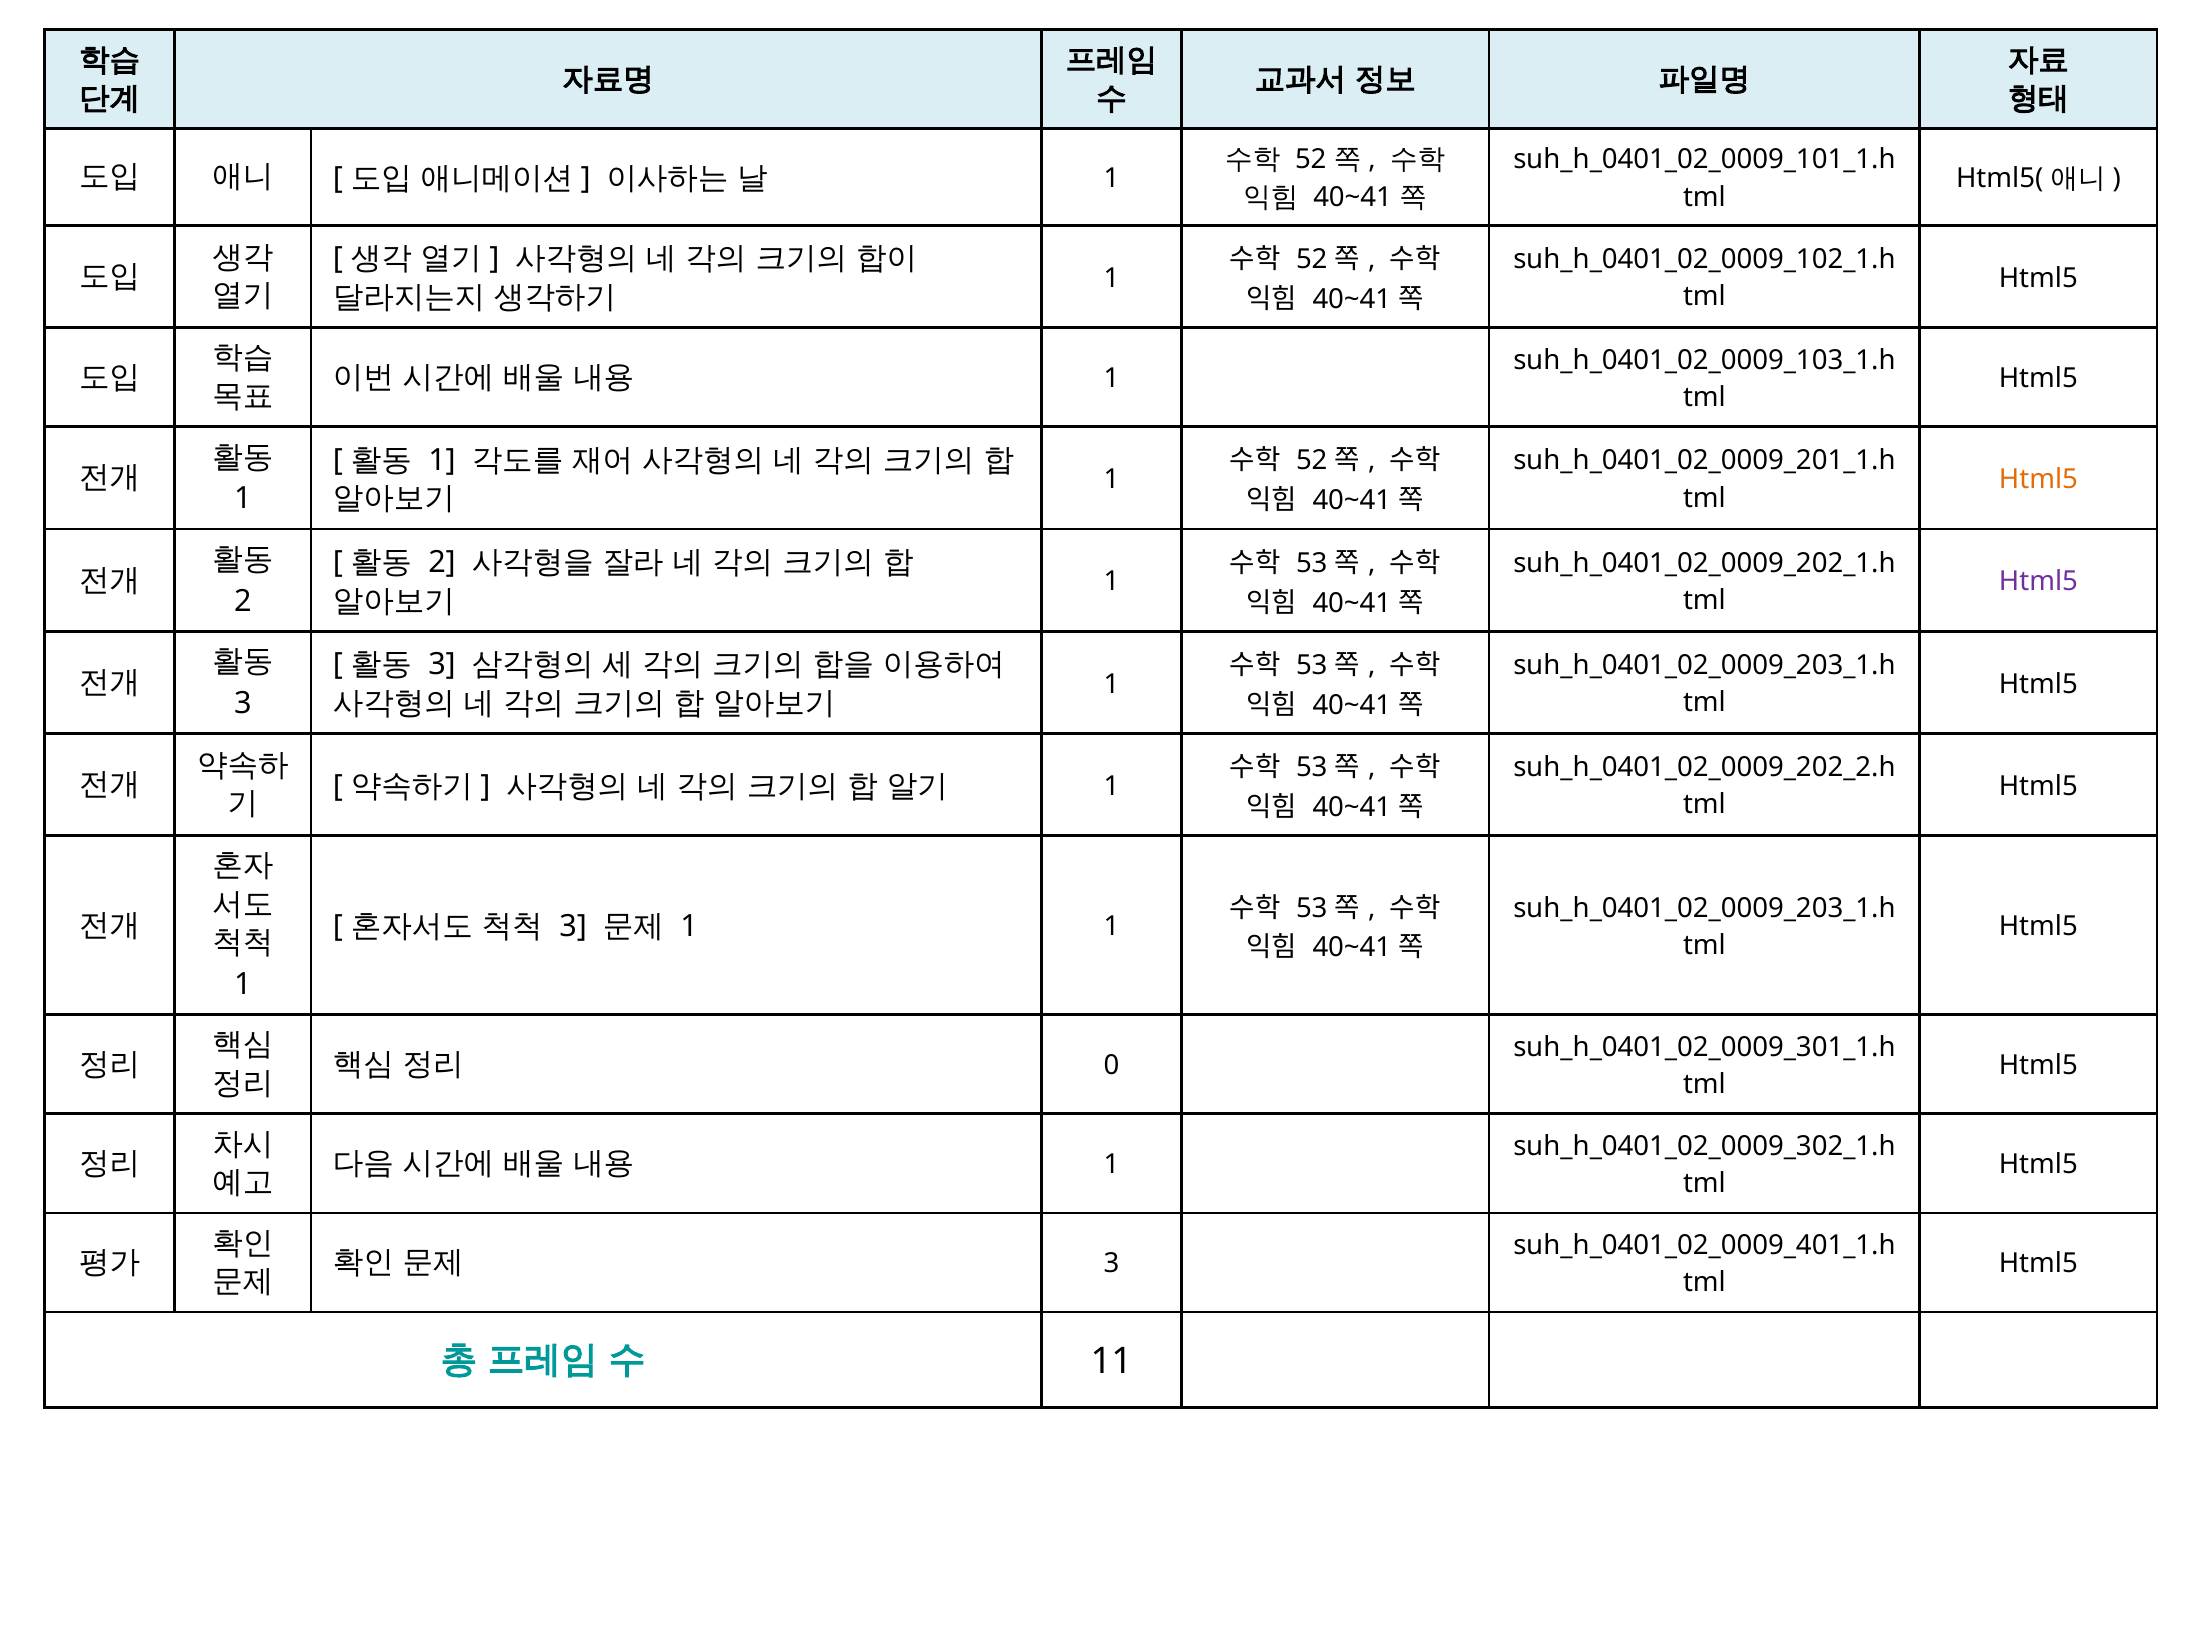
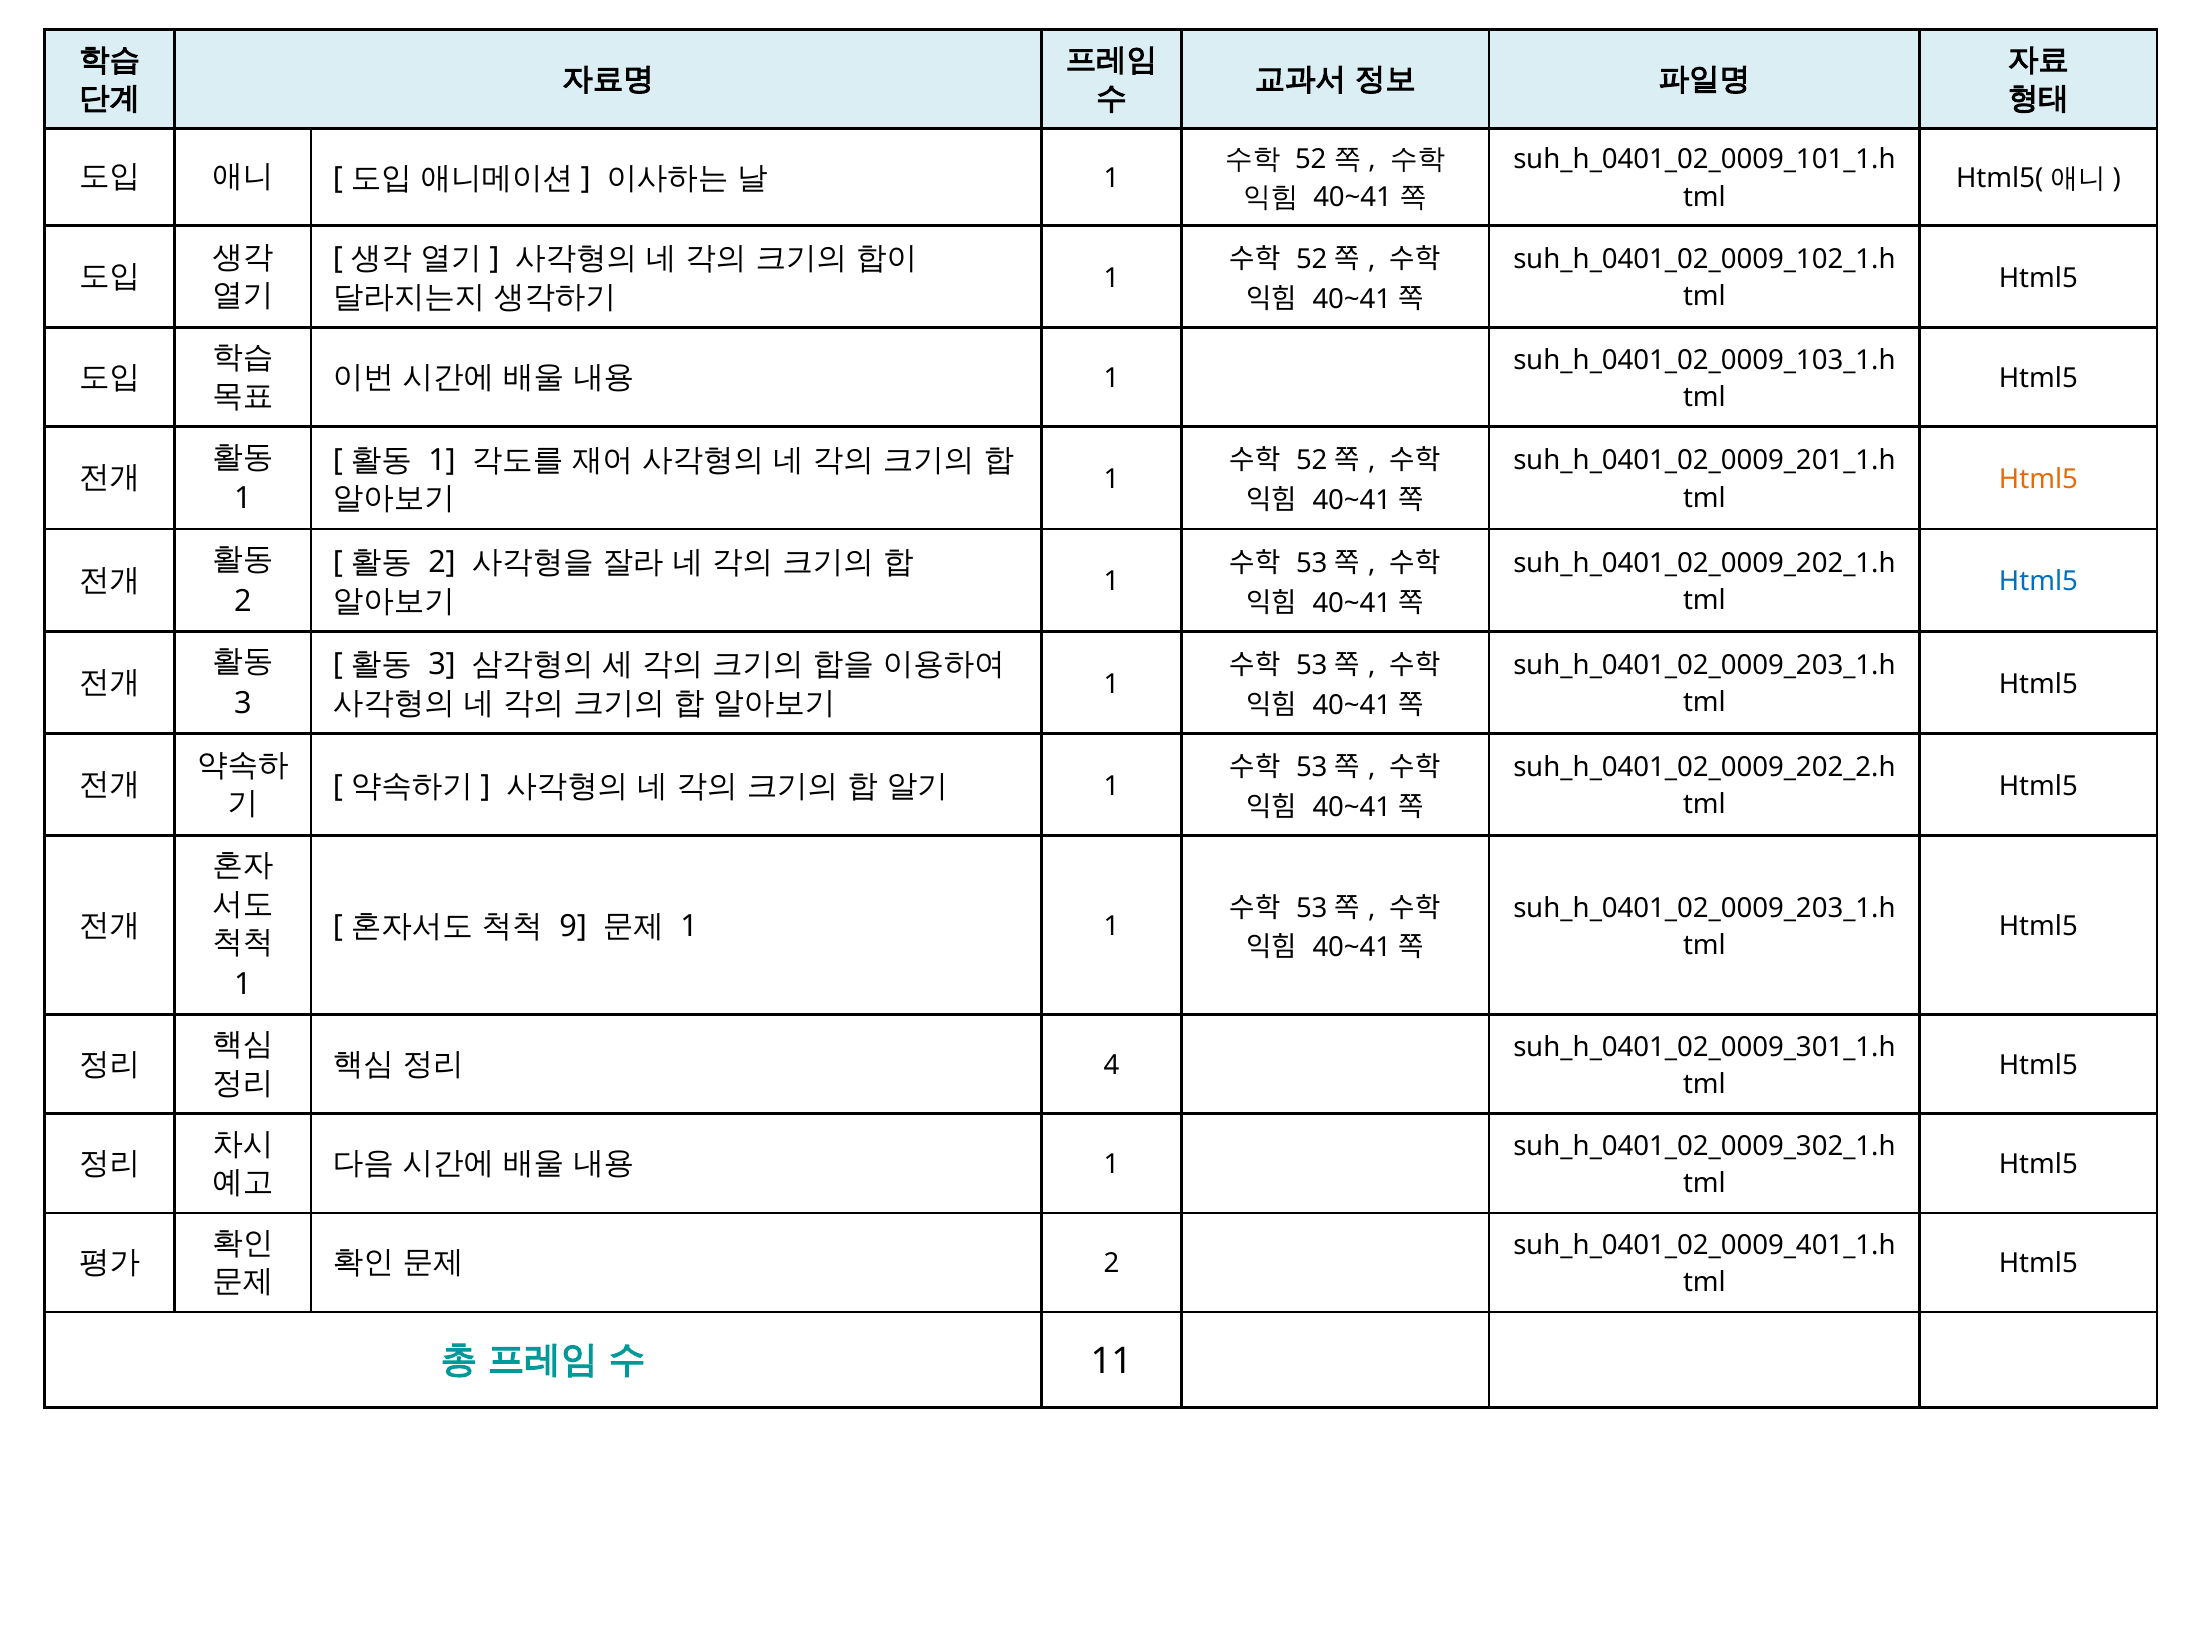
Html5 colour: purple -> blue (2038, 582)
3: 3 -> 9 (573, 927)
0: 0 -> 4 (1112, 1066)
3: 3 -> 2 (1112, 1264)
